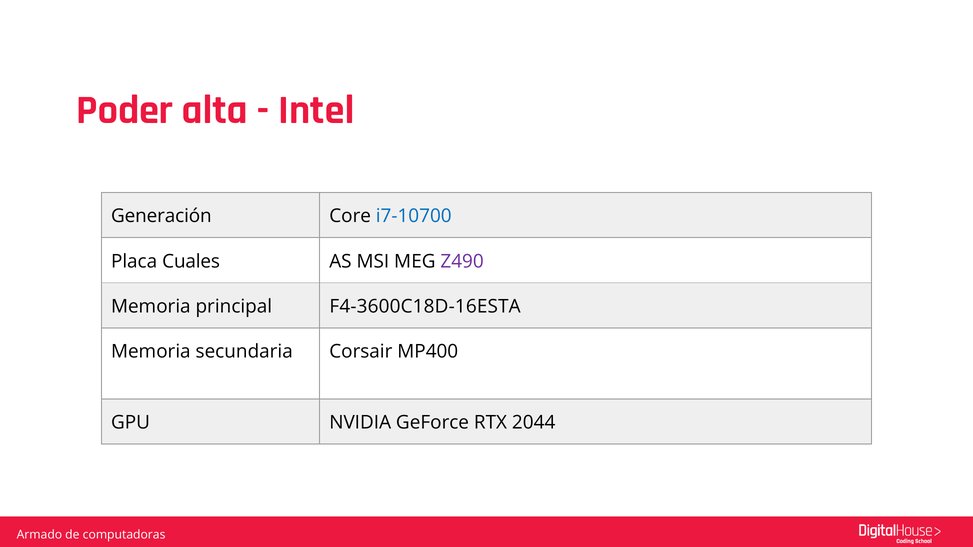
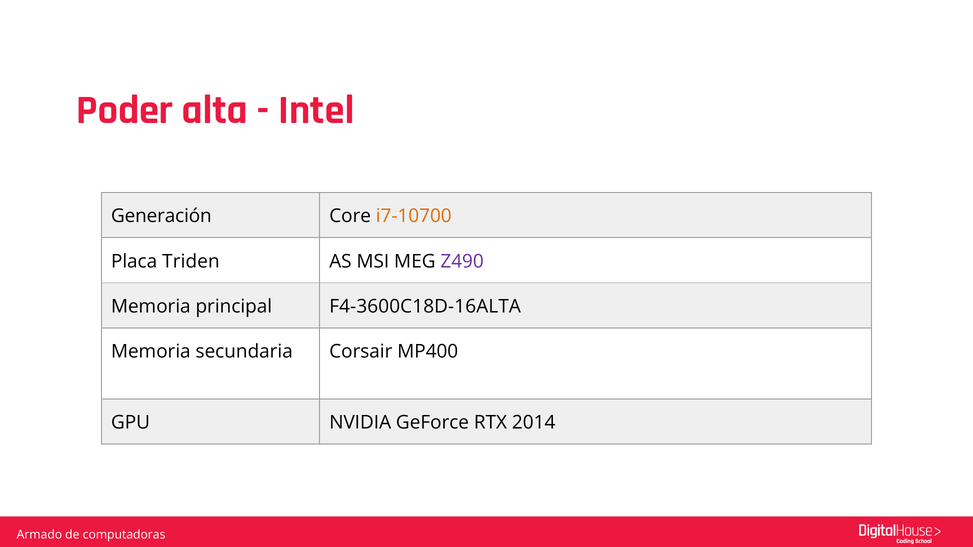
i7-10700 colour: blue -> orange (414, 216)
Cuales: Cuales -> Triden (191, 261)
F4-3600C18D-16ESTA: F4-3600C18D-16ESTA -> F4-3600C18D-16ALTA (425, 307)
2044: 2044 -> 2014 (534, 423)
